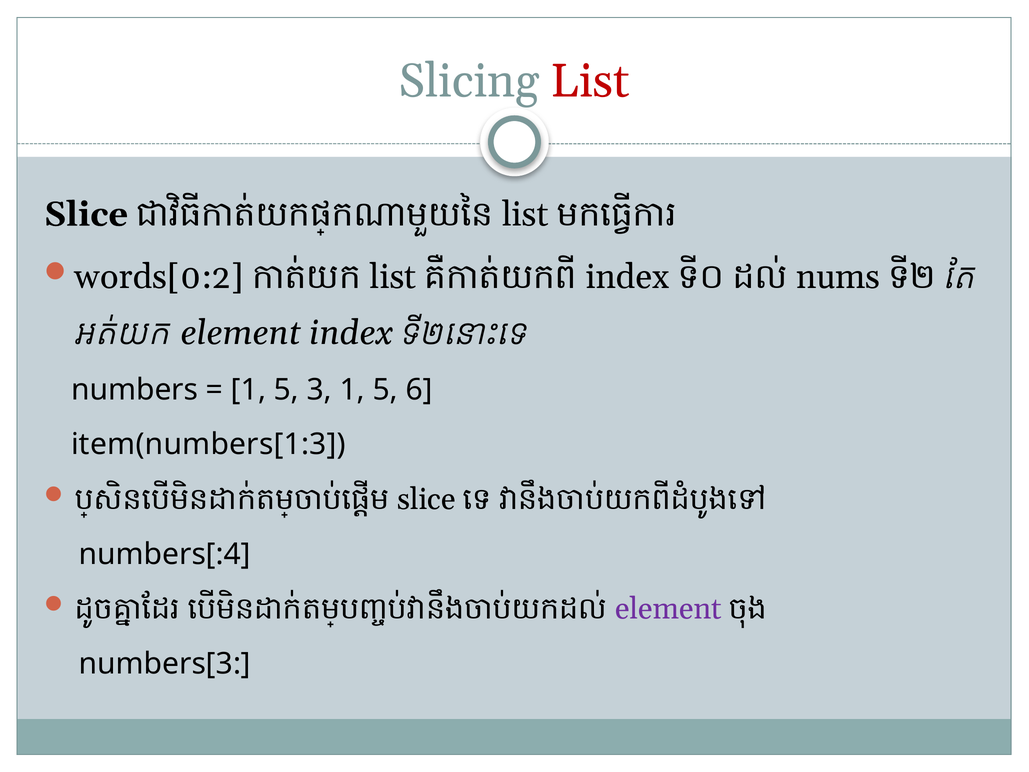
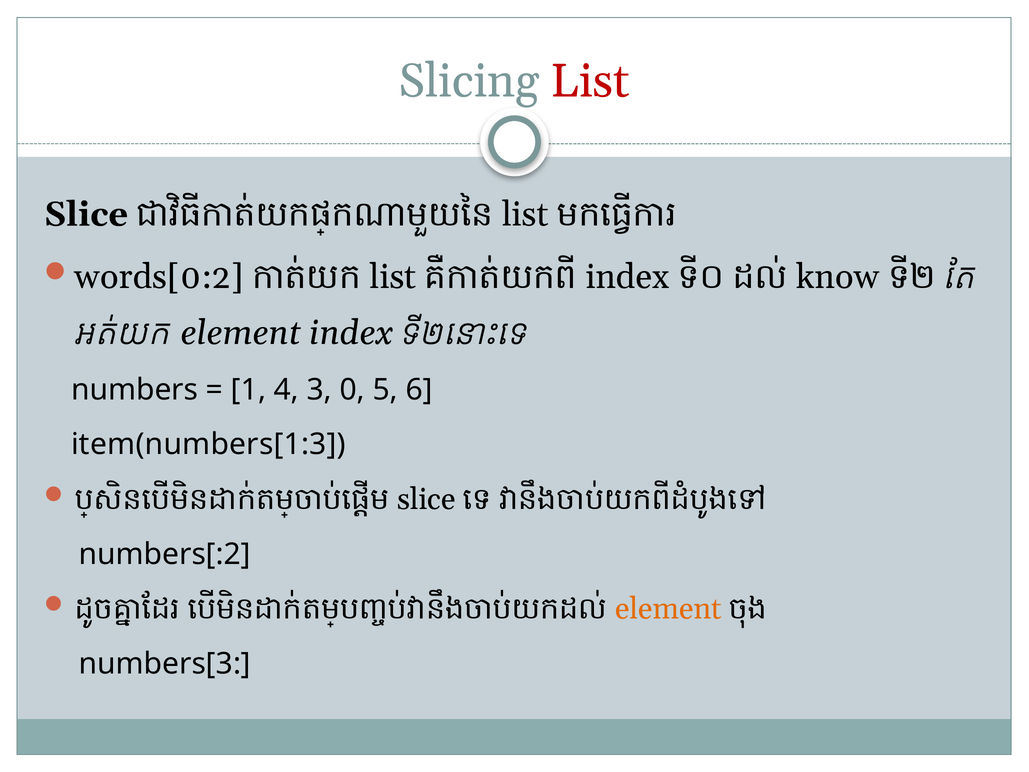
nums: nums -> know (838, 277)
5: 5 -> 4 (286, 390)
3 1: 1 -> 0 (352, 390)
numbers[:4: numbers[:4 -> numbers[:2 (165, 554)
element colour: purple -> orange (668, 609)
